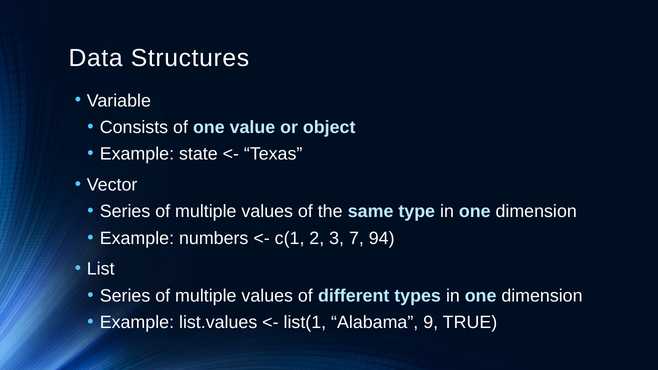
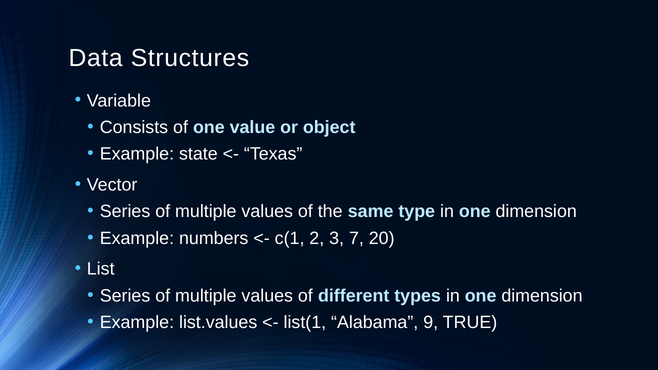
94: 94 -> 20 (382, 238)
